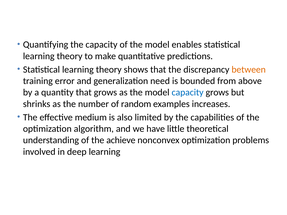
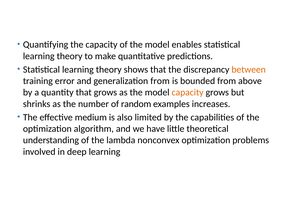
generalization need: need -> from (160, 81)
capacity colour: blue -> orange (188, 93)
achieve: achieve -> lambda (121, 140)
